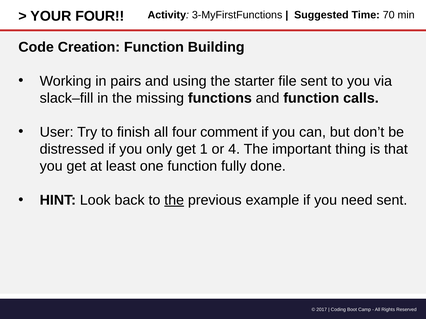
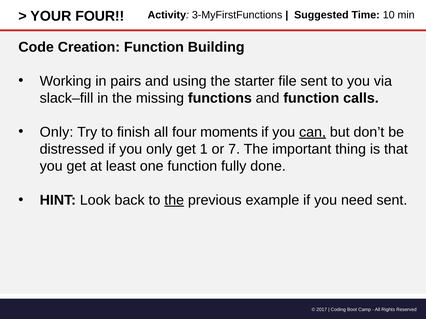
70: 70 -> 10 (389, 15)
User: User -> Only (57, 132)
comment: comment -> moments (229, 132)
can underline: none -> present (313, 132)
4: 4 -> 7 (234, 149)
